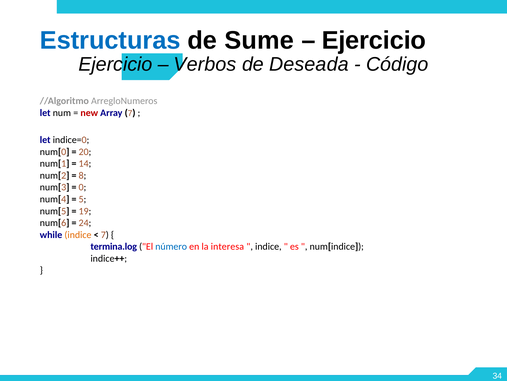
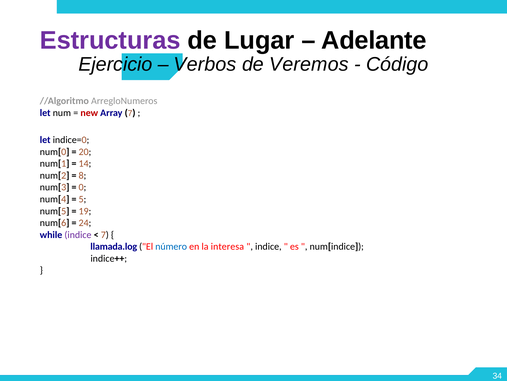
Estructuras colour: blue -> purple (110, 40)
Sume: Sume -> Lugar (259, 40)
Ejercicio: Ejercicio -> Adelante (374, 40)
Deseada: Deseada -> Veremos (309, 64)
indice colour: orange -> purple (78, 234)
termina.log: termina.log -> llamada.log (114, 246)
